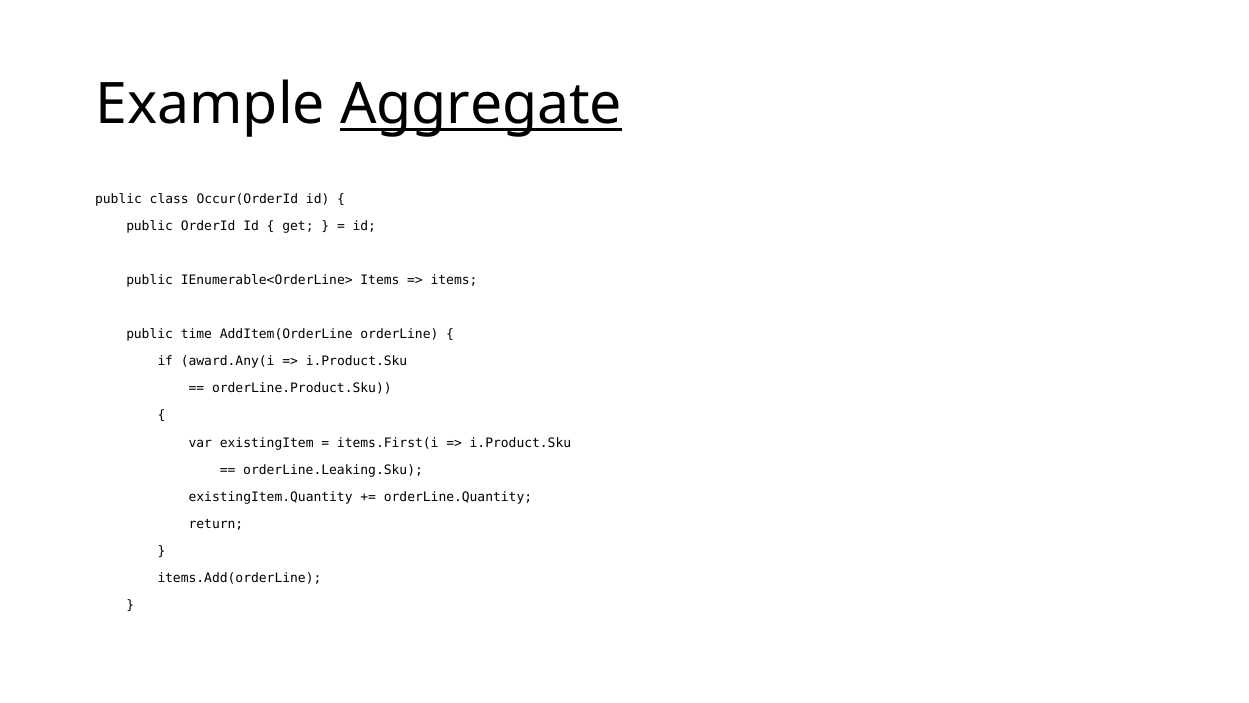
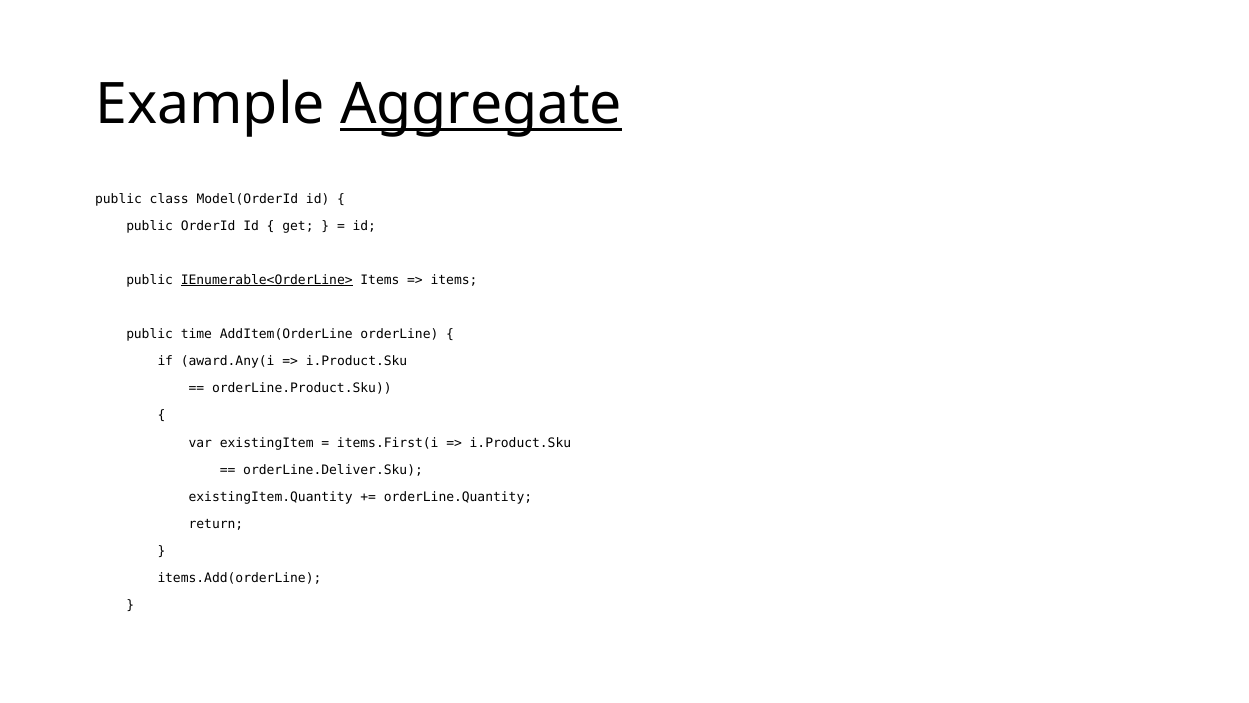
Occur(OrderId: Occur(OrderId -> Model(OrderId (247, 199)
IEnumerable<OrderLine> underline: none -> present (267, 280)
orderLine.Leaking.Sku: orderLine.Leaking.Sku -> orderLine.Deliver.Sku (333, 470)
